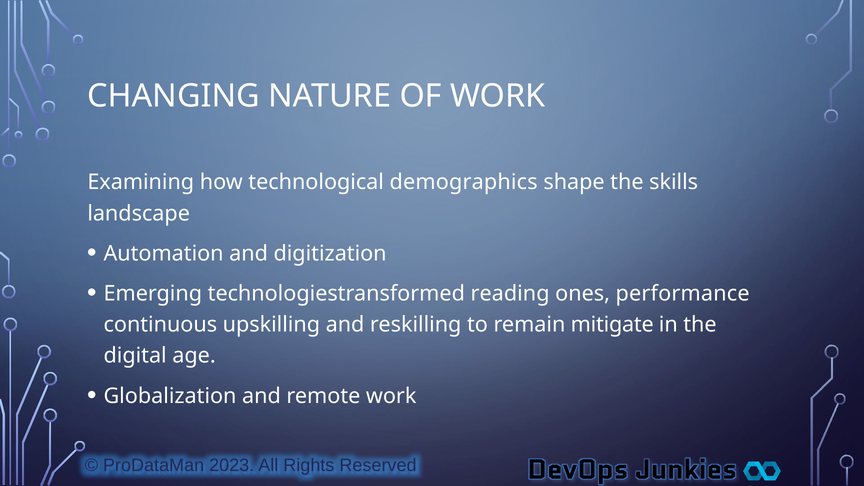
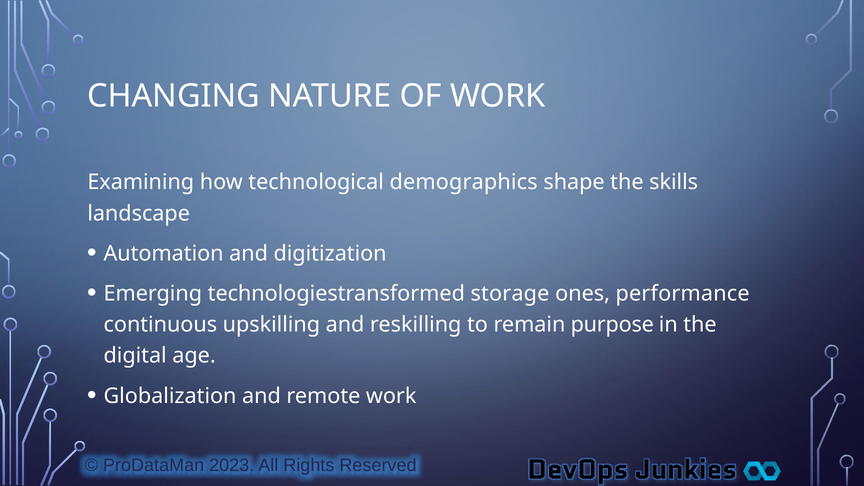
reading: reading -> storage (510, 294)
mitigate: mitigate -> purpose (612, 325)
